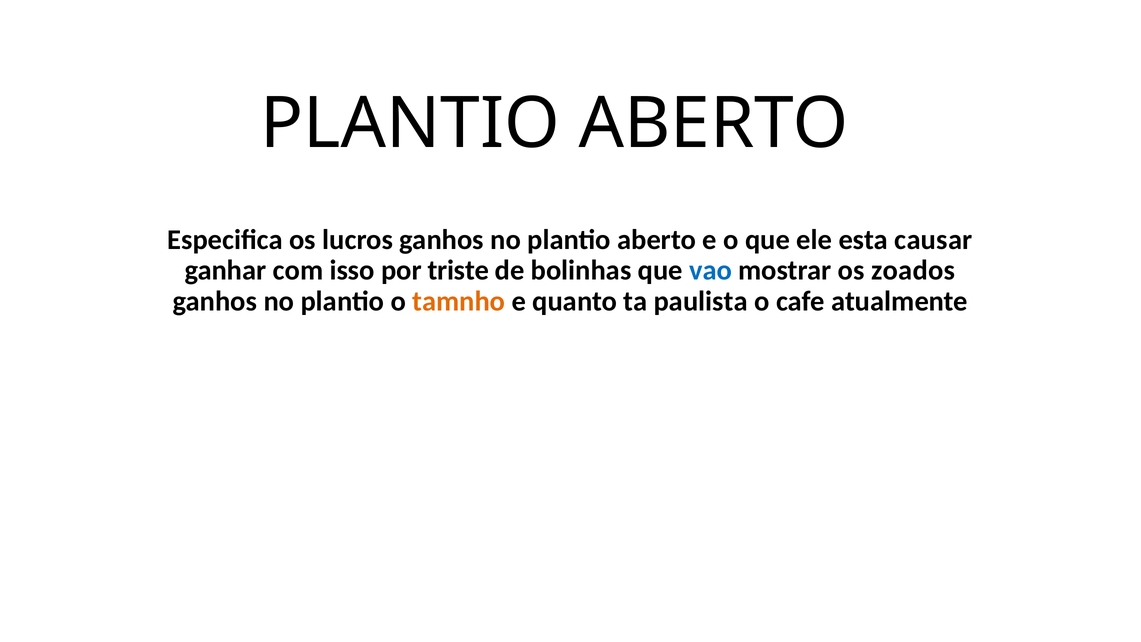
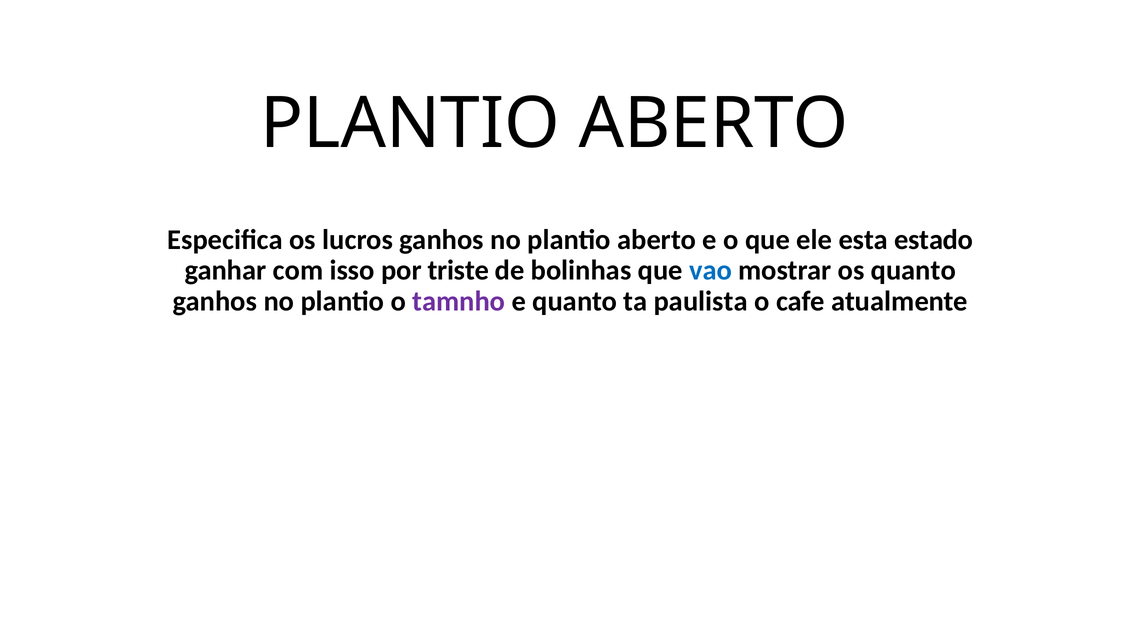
causar: causar -> estado (934, 240)
os zoados: zoados -> quanto (913, 270)
tamnho colour: orange -> purple (459, 301)
